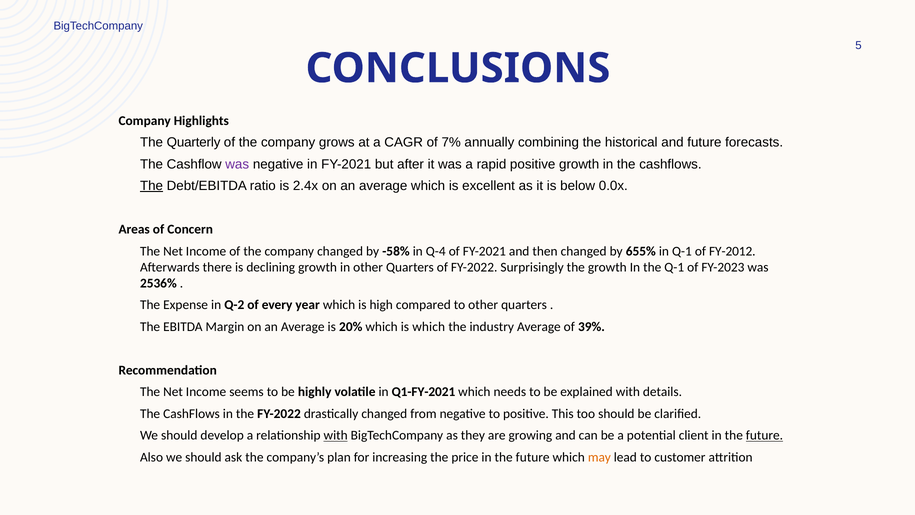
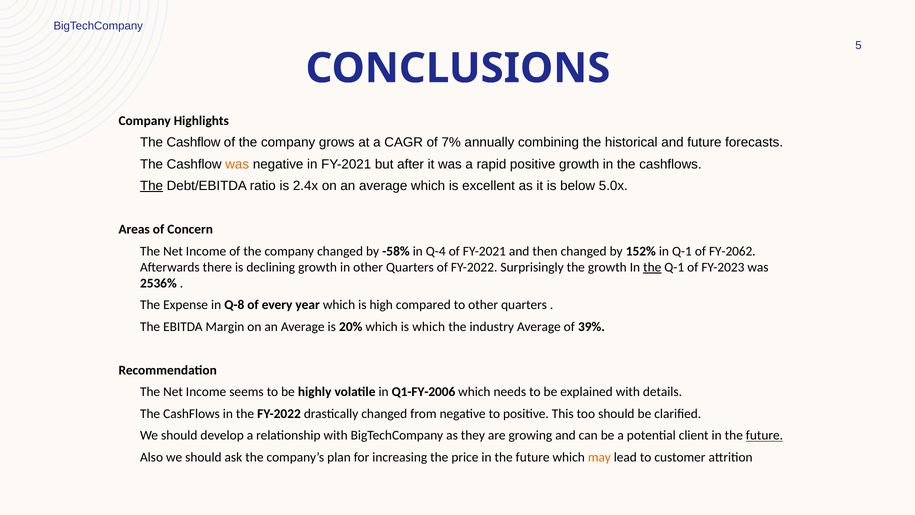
Quarterly: Quarterly -> Cashflow (194, 142)
was colour: purple -> orange (237, 164)
0.0x: 0.0x -> 5.0x (613, 186)
655%: 655% -> 152% (641, 251)
FY-2012: FY-2012 -> FY-2062 (732, 251)
the underline: none -> present (652, 267)
Q-2: Q-2 -> Q-8 (234, 305)
Q1-FY-2021: Q1-FY-2021 -> Q1-FY-2006 (423, 392)
with underline: present -> none (336, 435)
